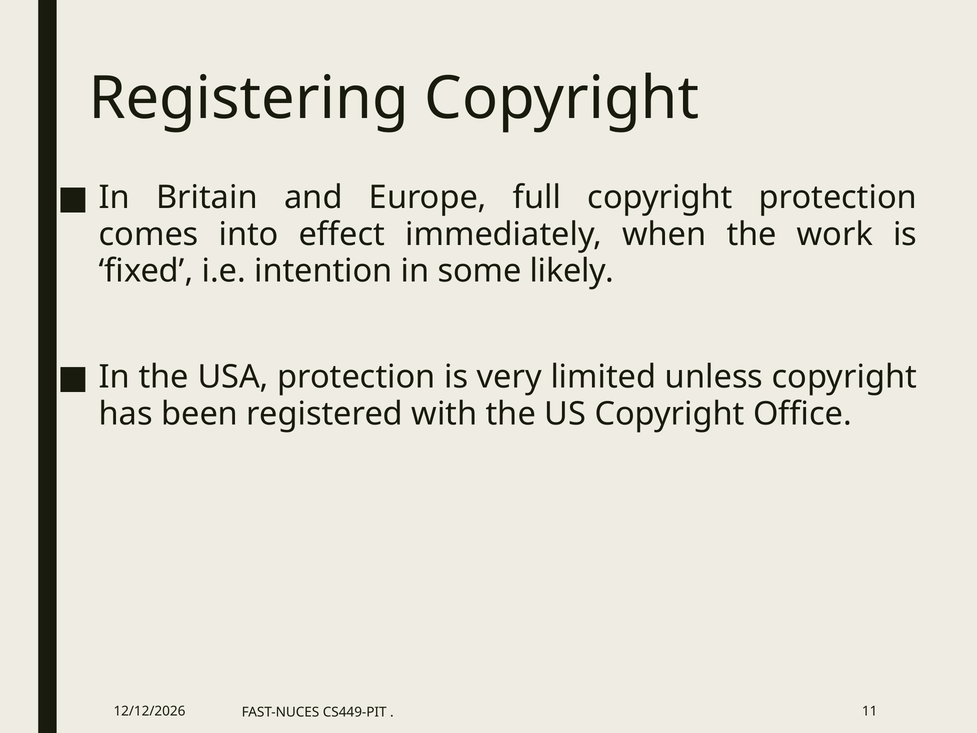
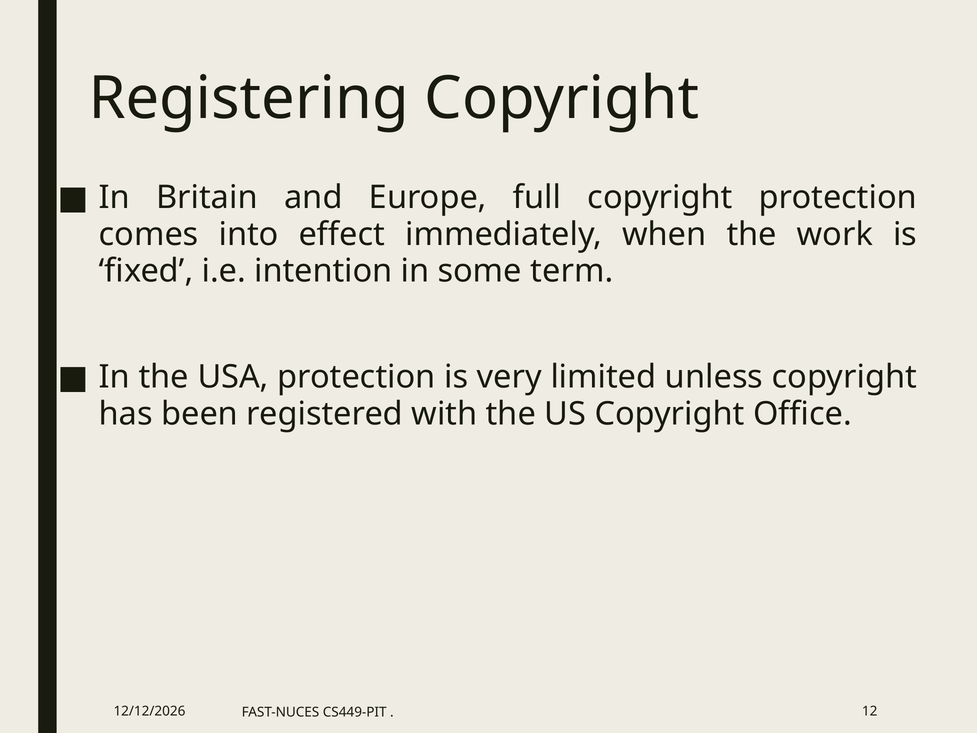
likely: likely -> term (572, 271)
11: 11 -> 12 (870, 711)
